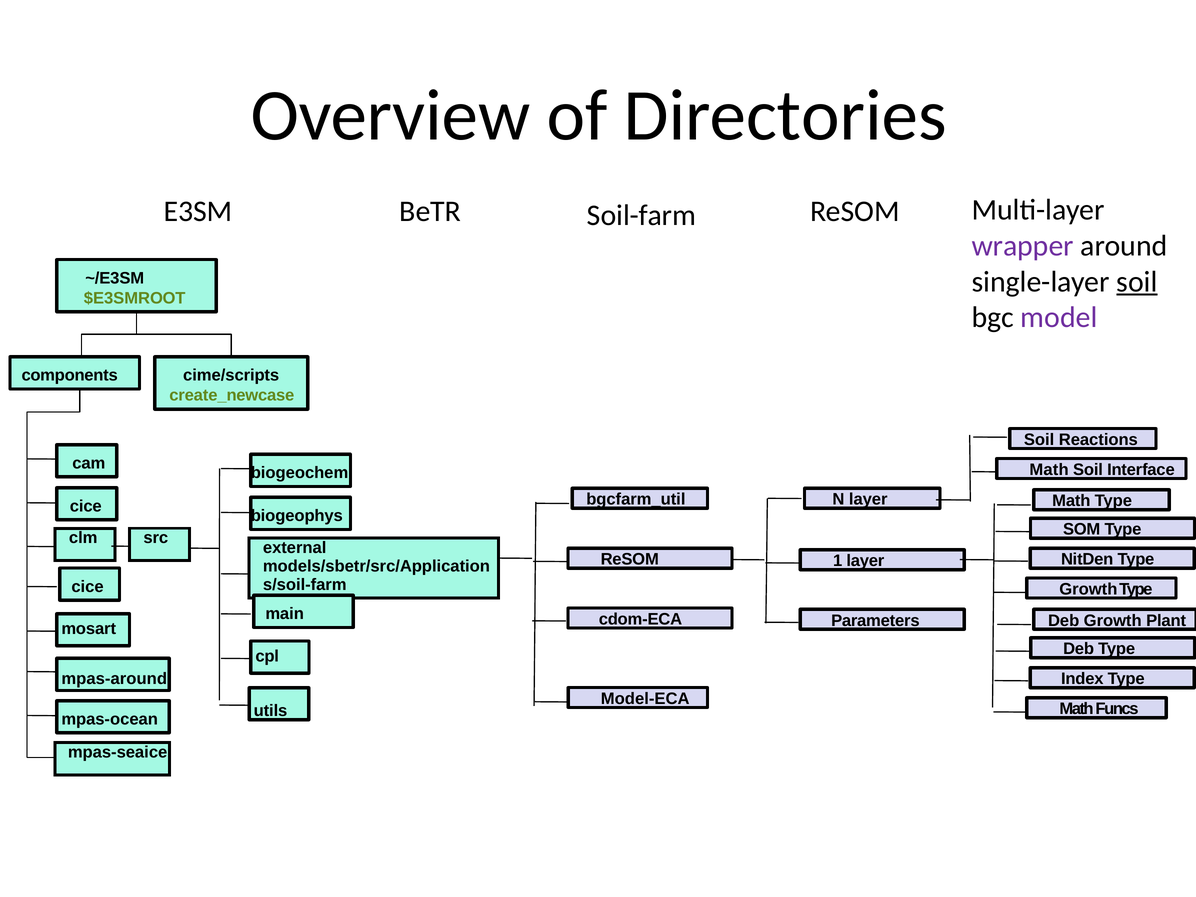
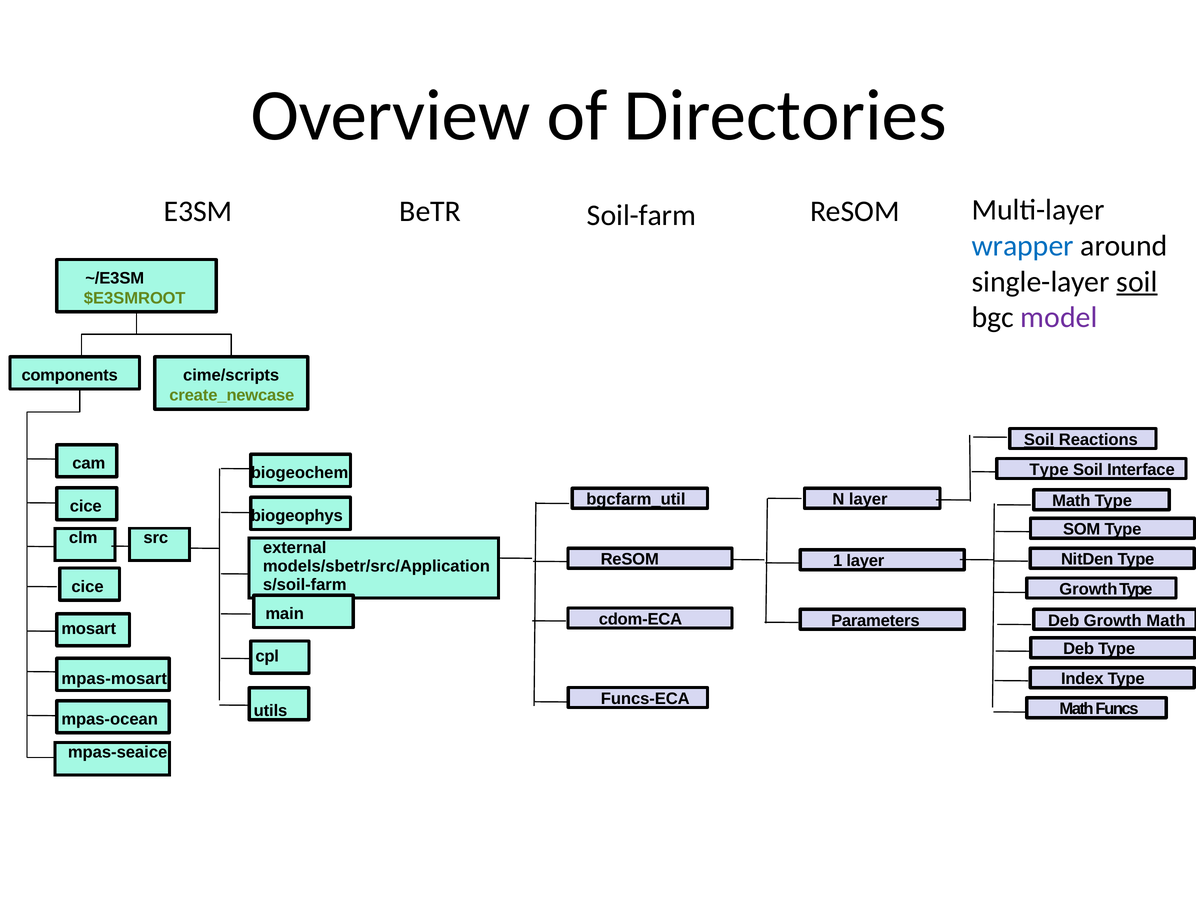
wrapper colour: purple -> blue (1023, 246)
Soil underline: none -> present (1039, 440)
Math: Math -> Type (1049, 470)
Growth Plant: Plant -> Math (1166, 621)
mpas-around: mpas-around -> mpas-mosart (114, 679)
Model-ECA: Model-ECA -> Funcs-ECA (645, 699)
